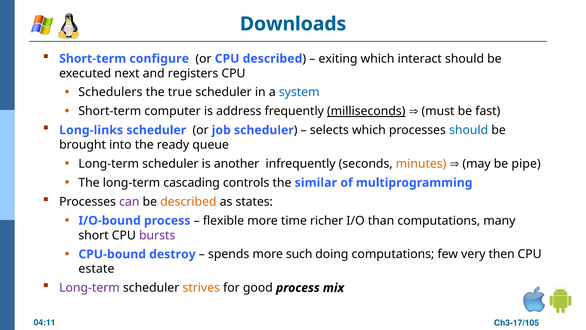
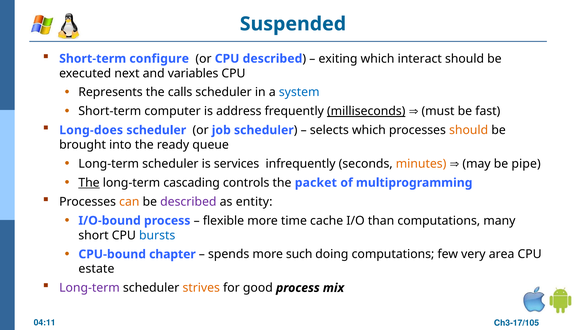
Downloads: Downloads -> Suspended (293, 24)
registers: registers -> variables (193, 73)
Schedulers: Schedulers -> Represents (111, 92)
true: true -> calls (180, 92)
Long-links: Long-links -> Long-does (91, 130)
should colour: blue -> orange (469, 130)
another: another -> services (237, 164)
The underline: none -> present (89, 183)
similar: similar -> packet (316, 183)
can colour: purple -> orange (129, 201)
described colour: orange -> purple (188, 201)
states: states -> entity (254, 201)
richer: richer -> cache (327, 220)
bursts colour: purple -> blue (157, 235)
destroy: destroy -> chapter (172, 254)
then: then -> area (502, 254)
